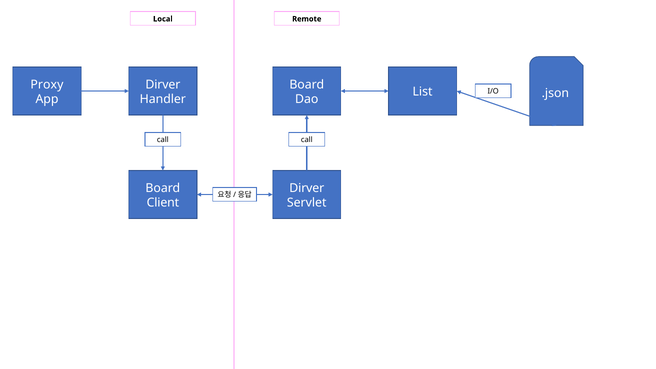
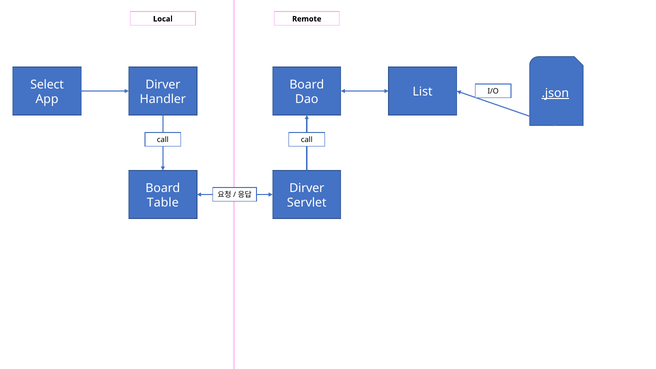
Proxy: Proxy -> Select (47, 85)
.json underline: none -> present (555, 93)
Client: Client -> Table (163, 203)
